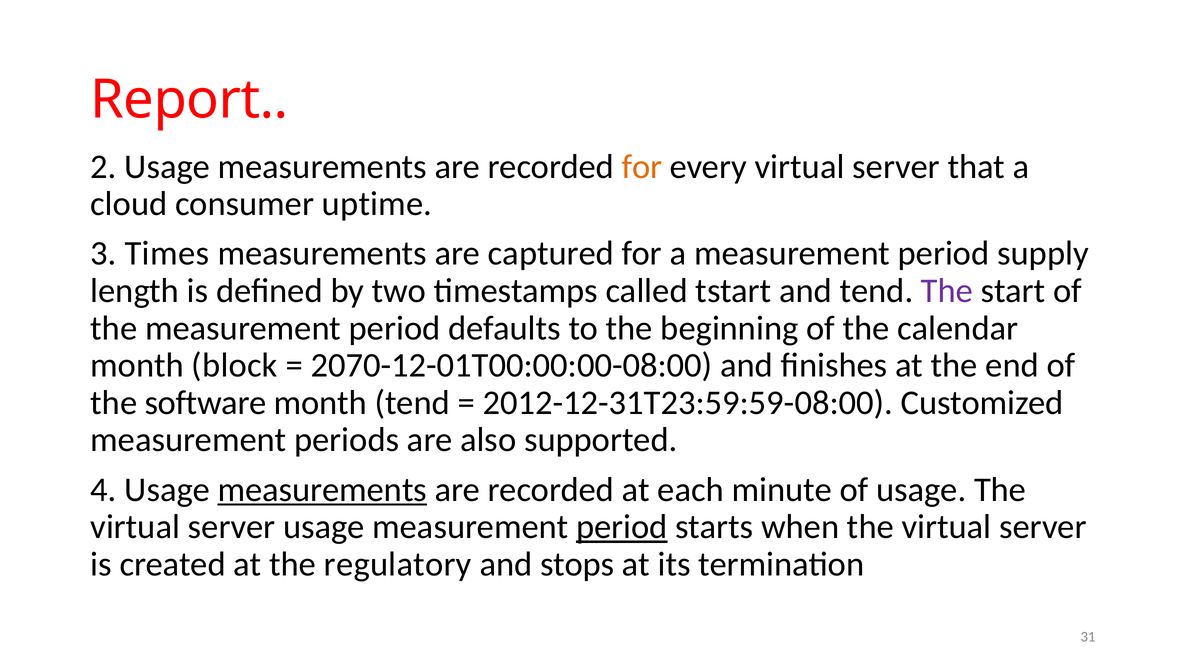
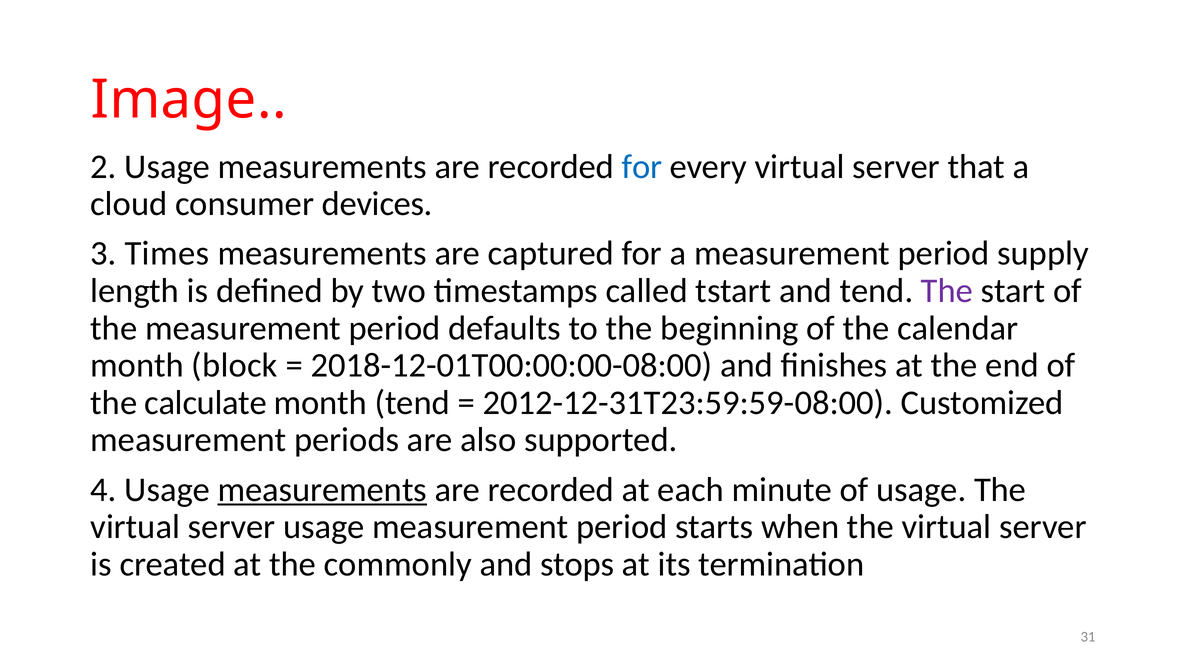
Report: Report -> Image (189, 100)
for colour: orange -> blue (642, 167)
uptime: uptime -> devices (377, 204)
2070-12-01T00:00:00-08:00: 2070-12-01T00:00:00-08:00 -> 2018-12-01T00:00:00-08:00 (512, 365)
software: software -> calculate (206, 403)
period underline: present -> none (622, 527)
regulatory: regulatory -> commonly (398, 564)
